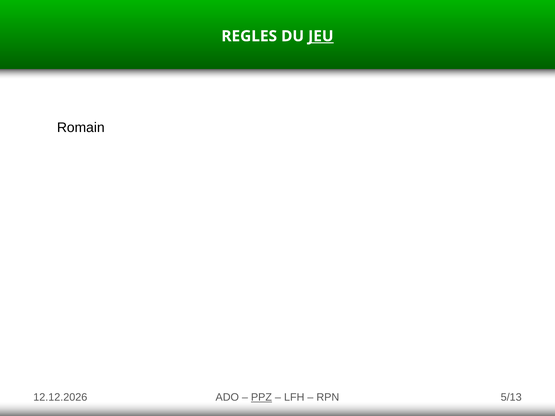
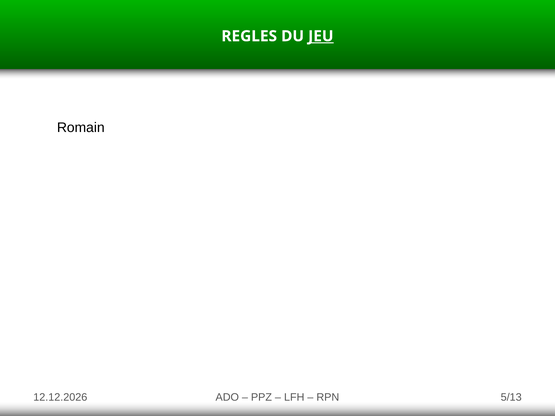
PPZ underline: present -> none (261, 398)
